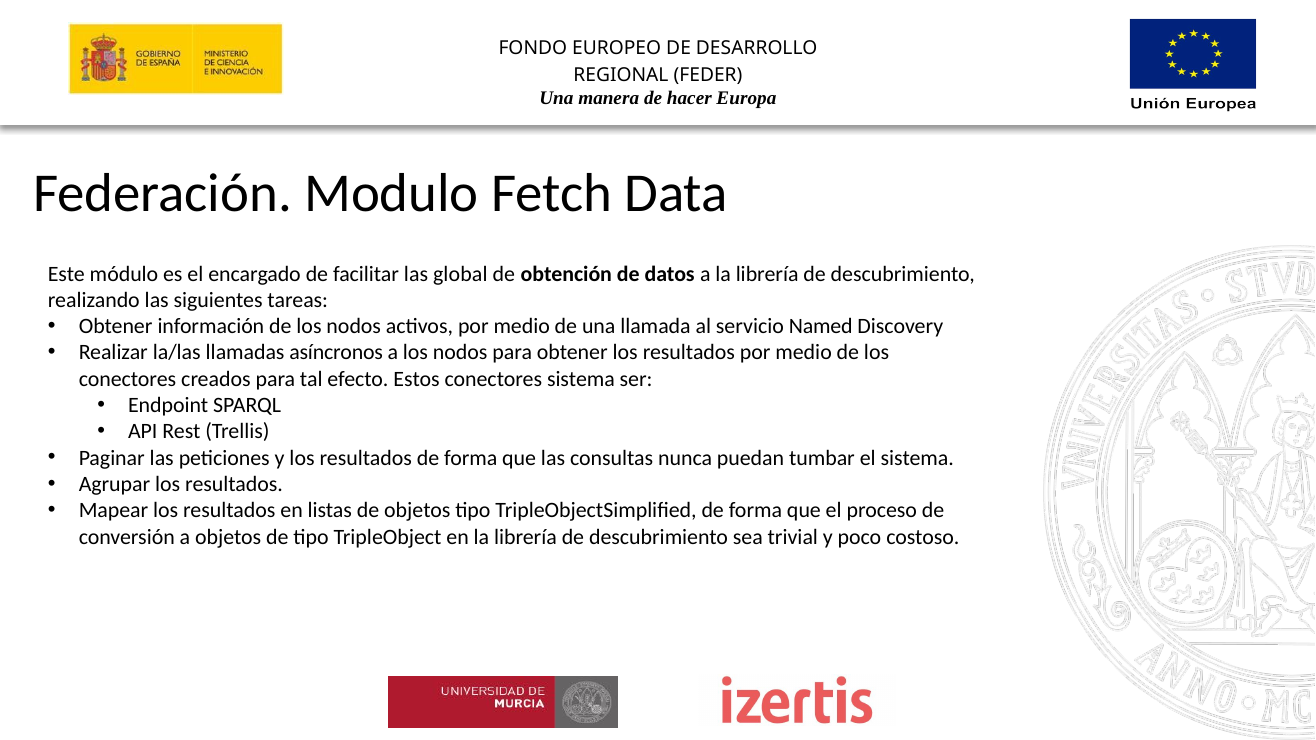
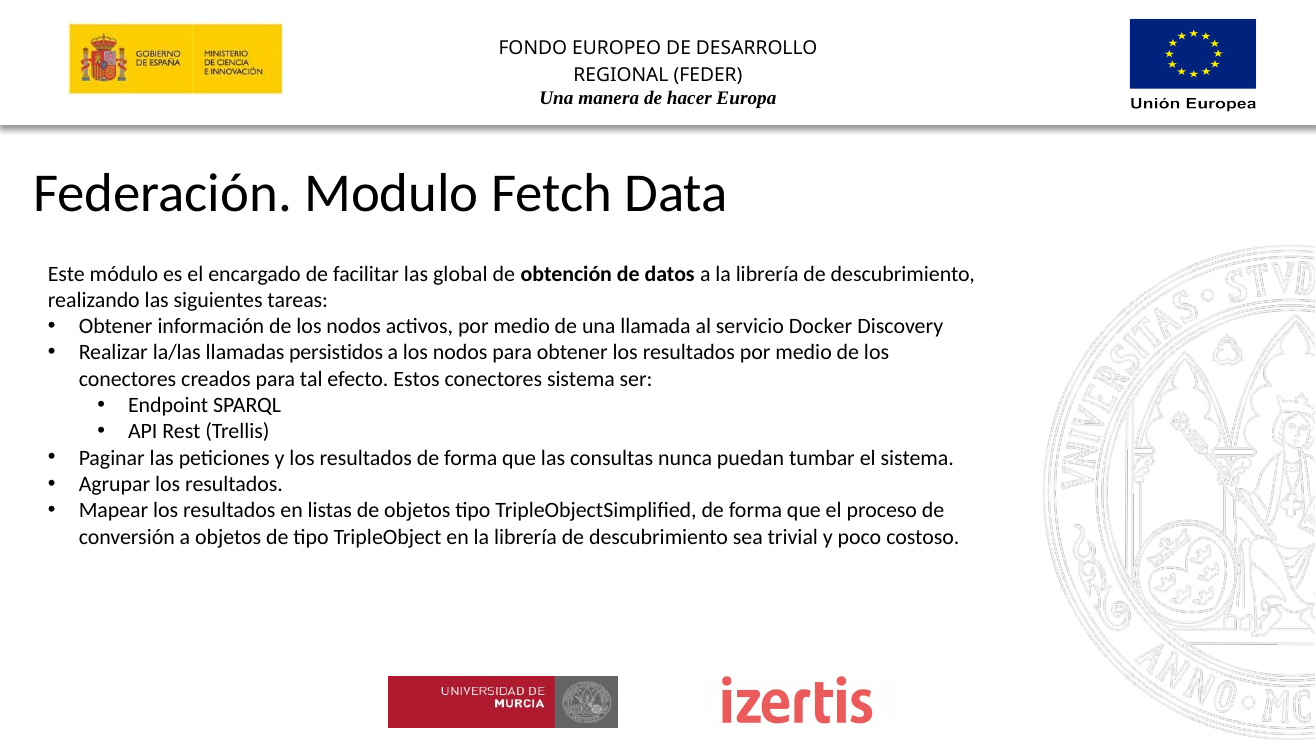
Named: Named -> Docker (821, 327)
asíncronos: asíncronos -> persistidos (336, 353)
